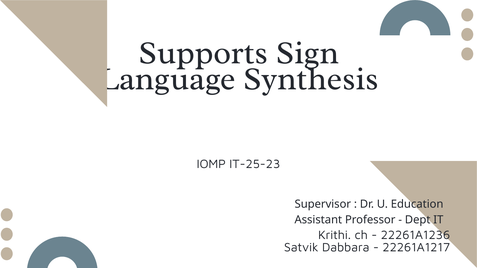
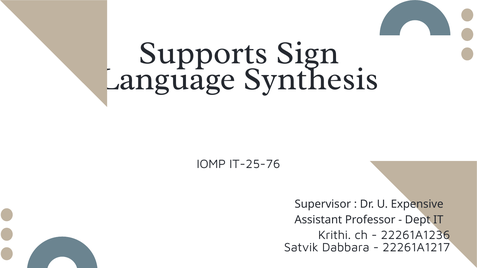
IT-25-23: IT-25-23 -> IT-25-76 (255, 164)
Education: Education -> Expensive (417, 204)
